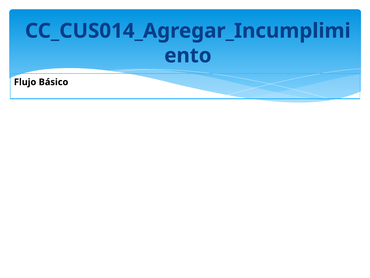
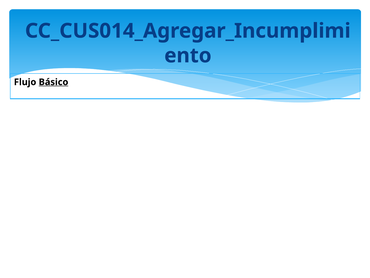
Básico underline: none -> present (53, 82)
